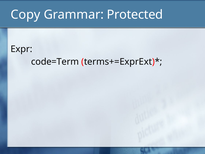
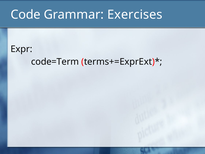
Copy: Copy -> Code (26, 15)
Protected: Protected -> Exercises (135, 15)
